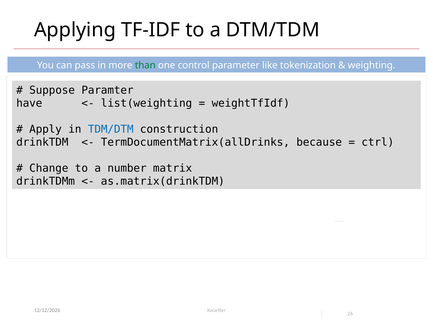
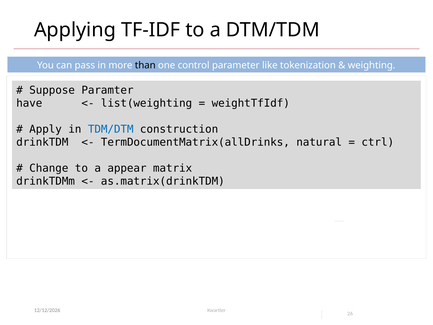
than colour: green -> black (145, 65)
because: because -> natural (319, 142)
number: number -> appear (127, 168)
